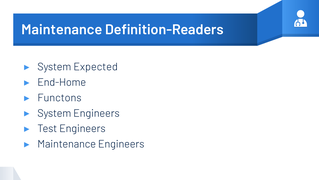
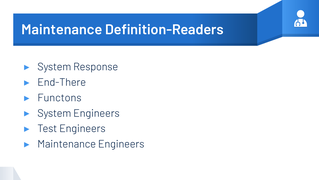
Expected: Expected -> Response (96, 67)
End-Home: End-Home -> End-There (62, 82)
